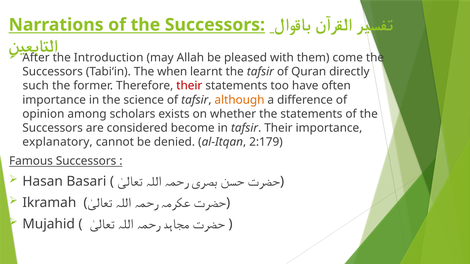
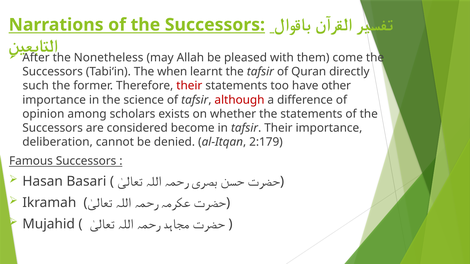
Introduction: Introduction -> Nonetheless (109, 58)
often: often -> other (336, 86)
although colour: orange -> red (239, 100)
explanatory: explanatory -> deliberation (58, 142)
